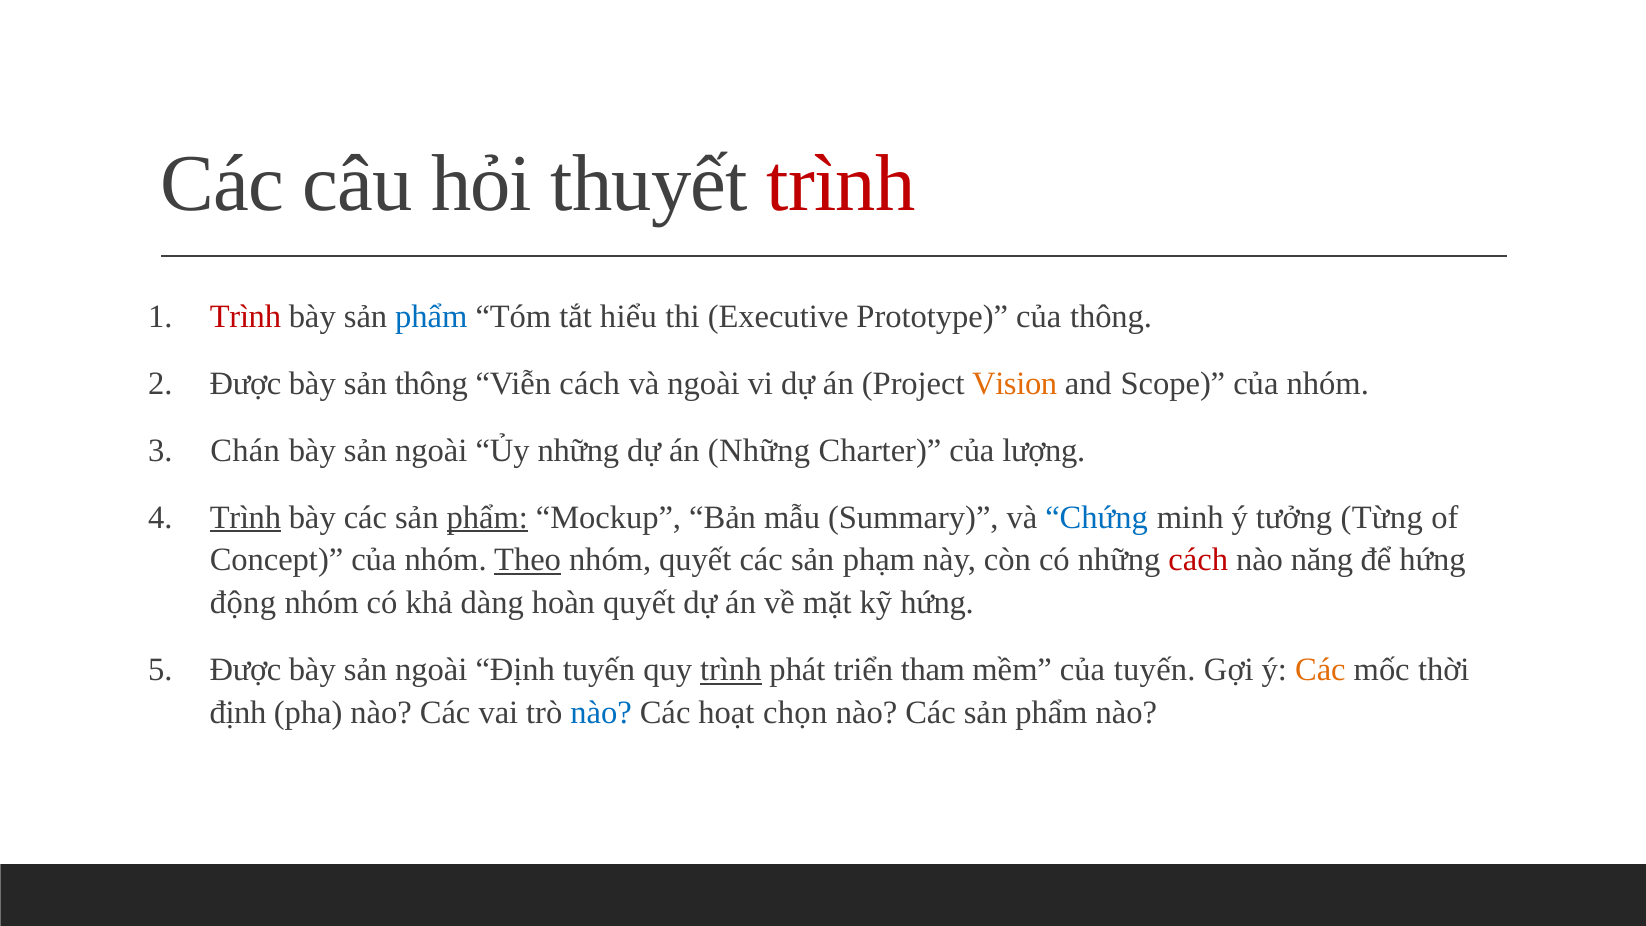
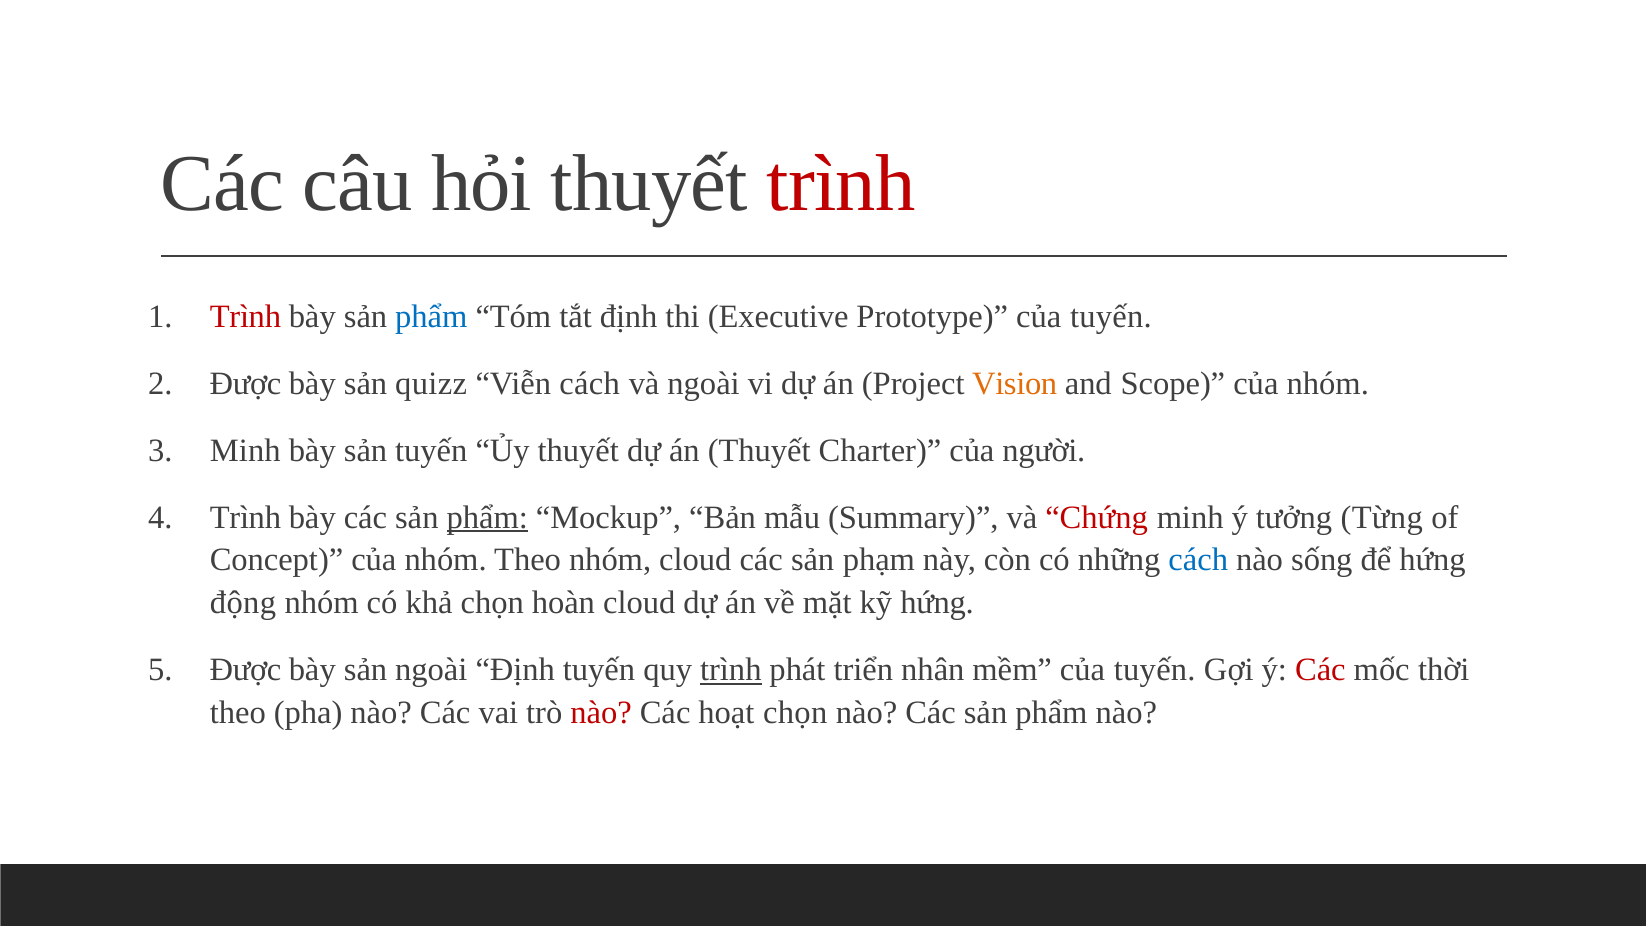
tắt hiểu: hiểu -> định (629, 316)
thông: thông -> tuyến (1111, 316)
sản thông: thông -> quizz (431, 383)
Chán: Chán -> Minh (245, 450)
ngoài: ngoài -> tuyến (431, 450)
Ủy những: những -> thuyết (578, 450)
án Những: Những -> Thuyết (759, 450)
lượng: lượng -> người (1044, 450)
Trình underline: present -> none (245, 517)
Chứng colour: blue -> red (1097, 517)
Theo underline: present -> none (528, 560)
nhóm quyết: quyết -> cloud (695, 560)
cách colour: red -> blue (1198, 560)
năng: năng -> sống (1322, 560)
khả dàng: dàng -> chọn (492, 603)
hoàn quyết: quyết -> cloud (639, 603)
tham: tham -> nhân (933, 670)
Các colour: orange -> red (1320, 670)
định: định -> theo (238, 713)
nào colour: blue -> red (601, 713)
